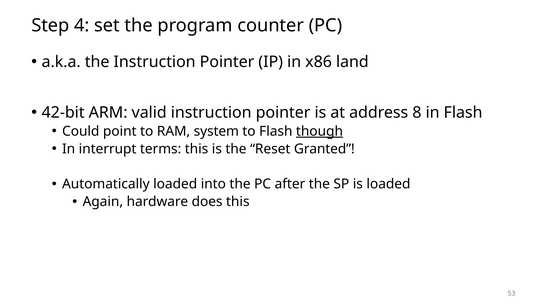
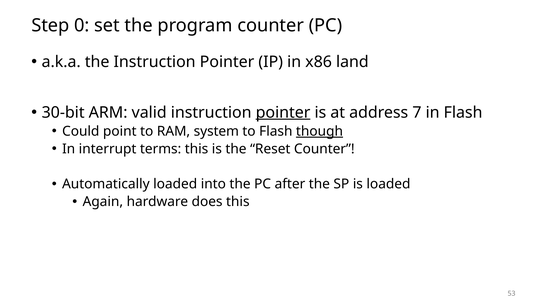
4: 4 -> 0 (82, 26)
42-bit: 42-bit -> 30-bit (63, 112)
pointer underline: none -> present (283, 112)
8: 8 -> 7 (417, 112)
Reset Granted: Granted -> Counter (324, 149)
